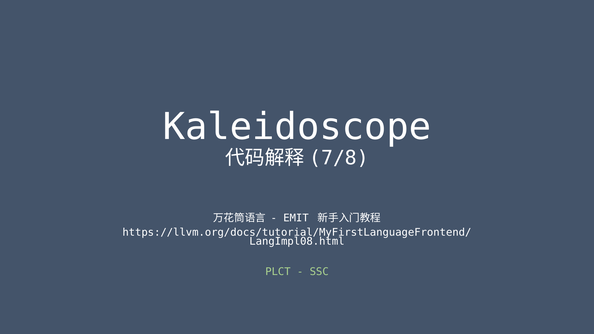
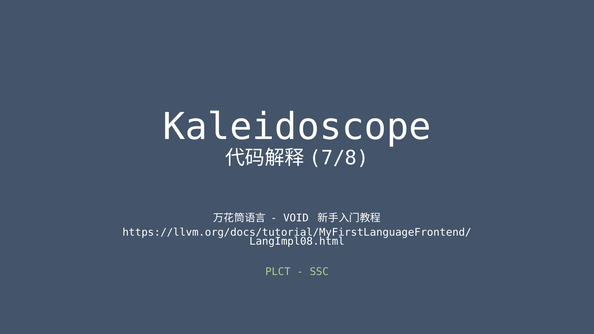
EMIT: EMIT -> VOID (296, 218)
